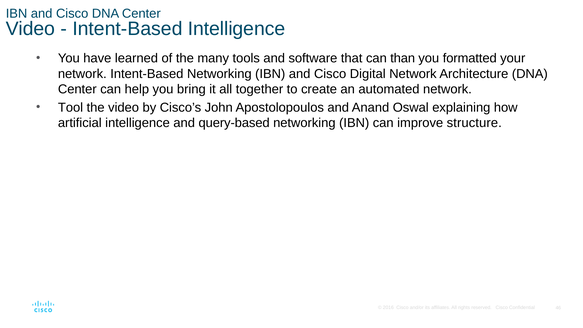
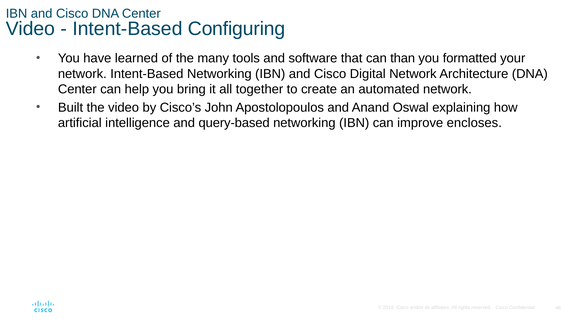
Intent-Based Intelligence: Intelligence -> Configuring (237, 29)
Tool: Tool -> Built (71, 107)
structure: structure -> encloses (474, 123)
